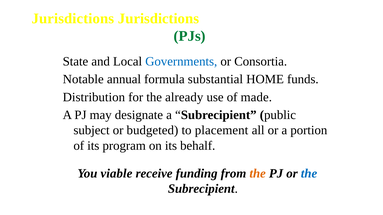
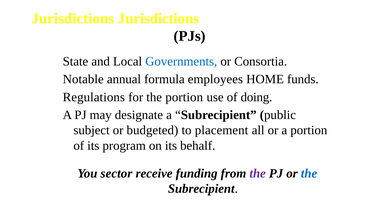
PJs colour: green -> black (190, 36)
substantial: substantial -> employees (215, 79)
Distribution: Distribution -> Regulations (94, 97)
the already: already -> portion (184, 97)
made: made -> doing (256, 97)
viable: viable -> sector (116, 174)
the colour: orange -> purple (258, 174)
